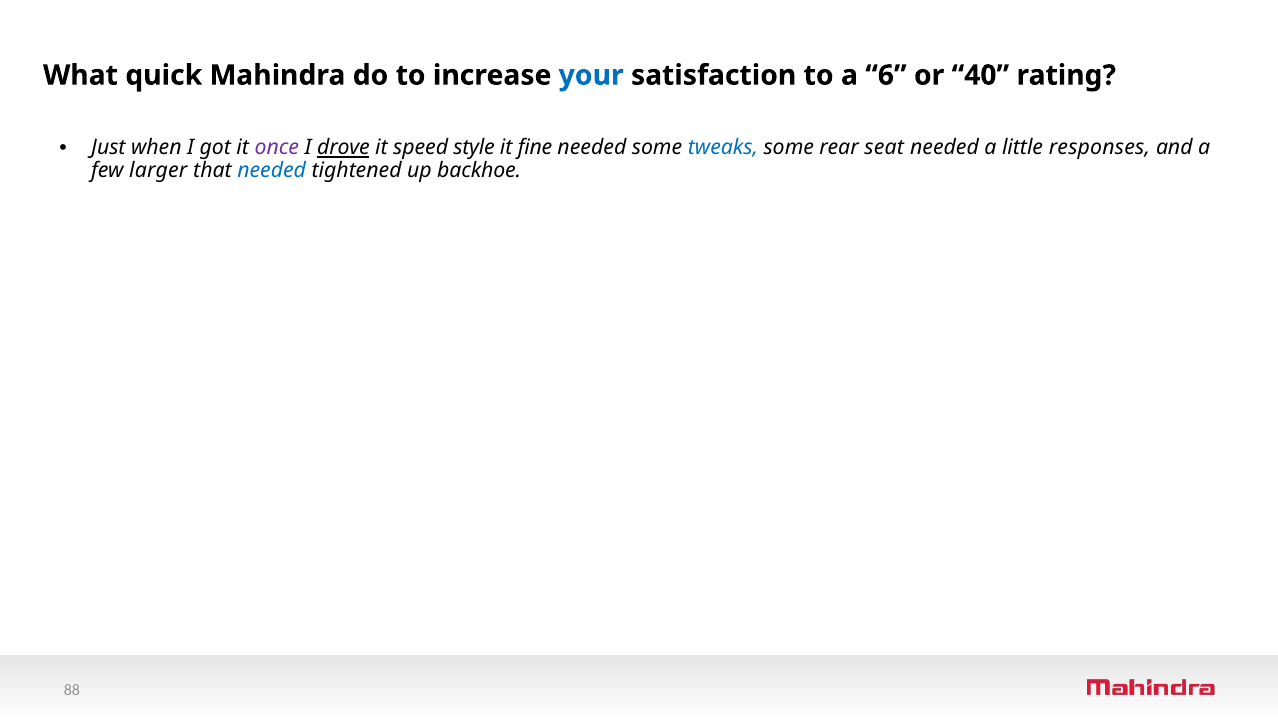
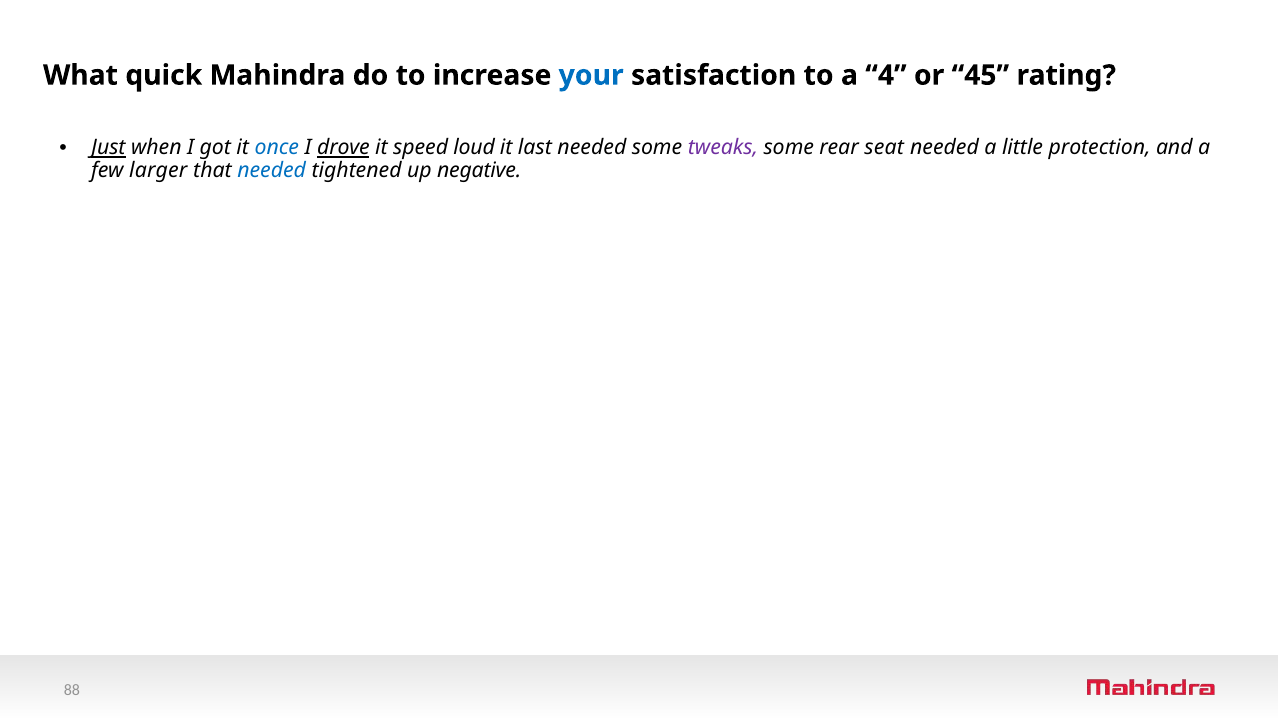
6: 6 -> 4 (886, 75)
40: 40 -> 45 (980, 75)
Just underline: none -> present (108, 148)
once colour: purple -> blue (277, 148)
style: style -> loud (474, 148)
fine: fine -> last (535, 148)
tweaks colour: blue -> purple (723, 148)
responses: responses -> protection (1100, 148)
backhoe: backhoe -> negative (479, 171)
